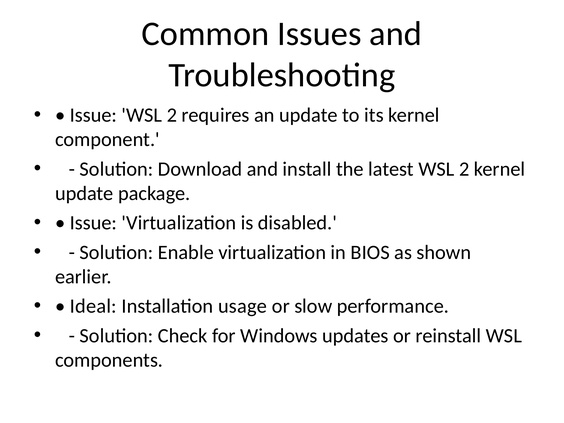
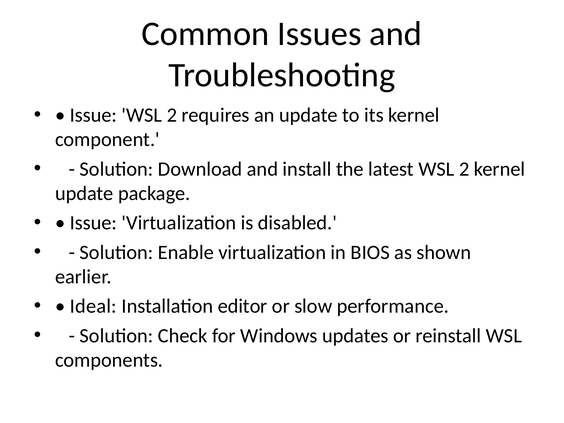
usage: usage -> editor (243, 306)
